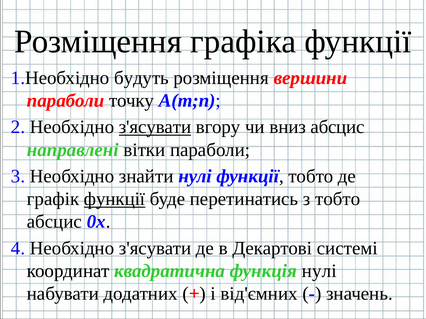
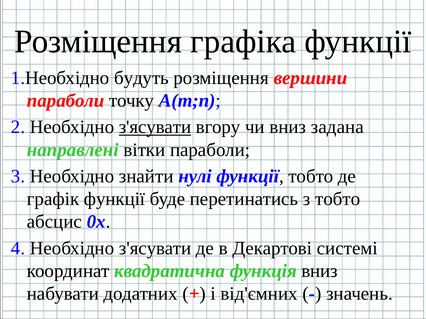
вниз абсцис: абсцис -> задана (337, 127)
функції underline: present -> none (115, 199)
функція нулі: нулі -> вниз (320, 271)
